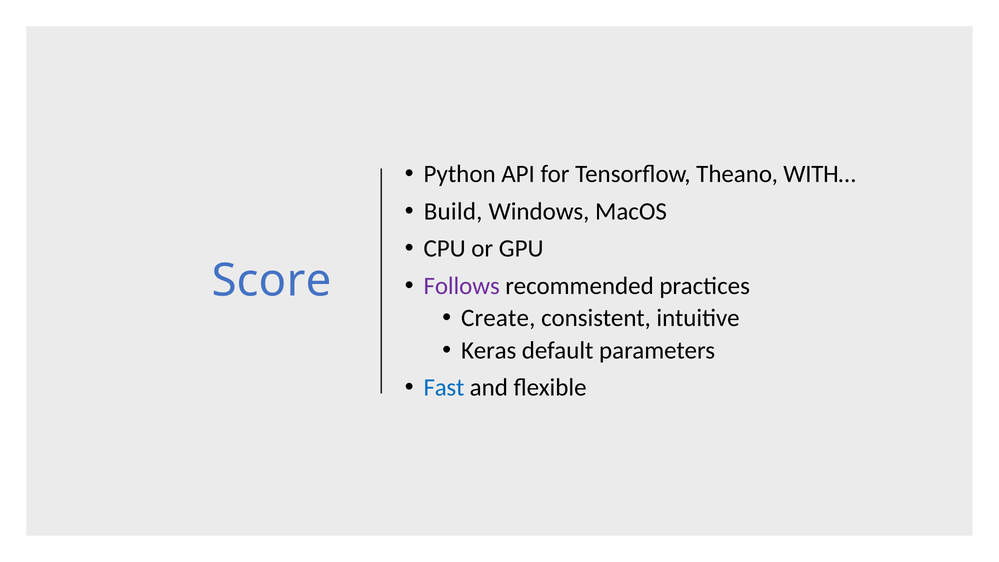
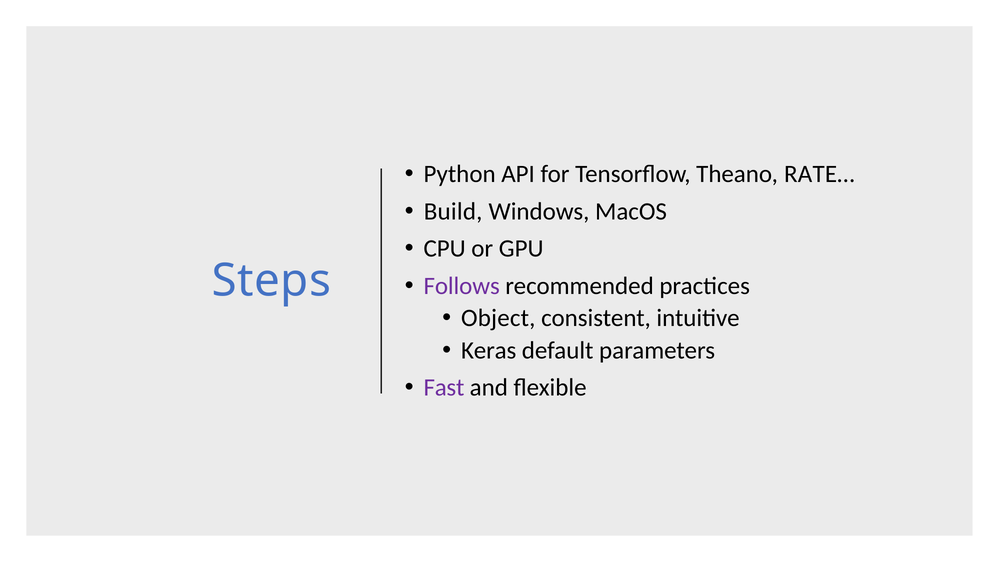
WITH…: WITH… -> RATE… (819, 174)
Score: Score -> Steps (271, 281)
Create: Create -> Object (498, 318)
Fast colour: blue -> purple (444, 388)
